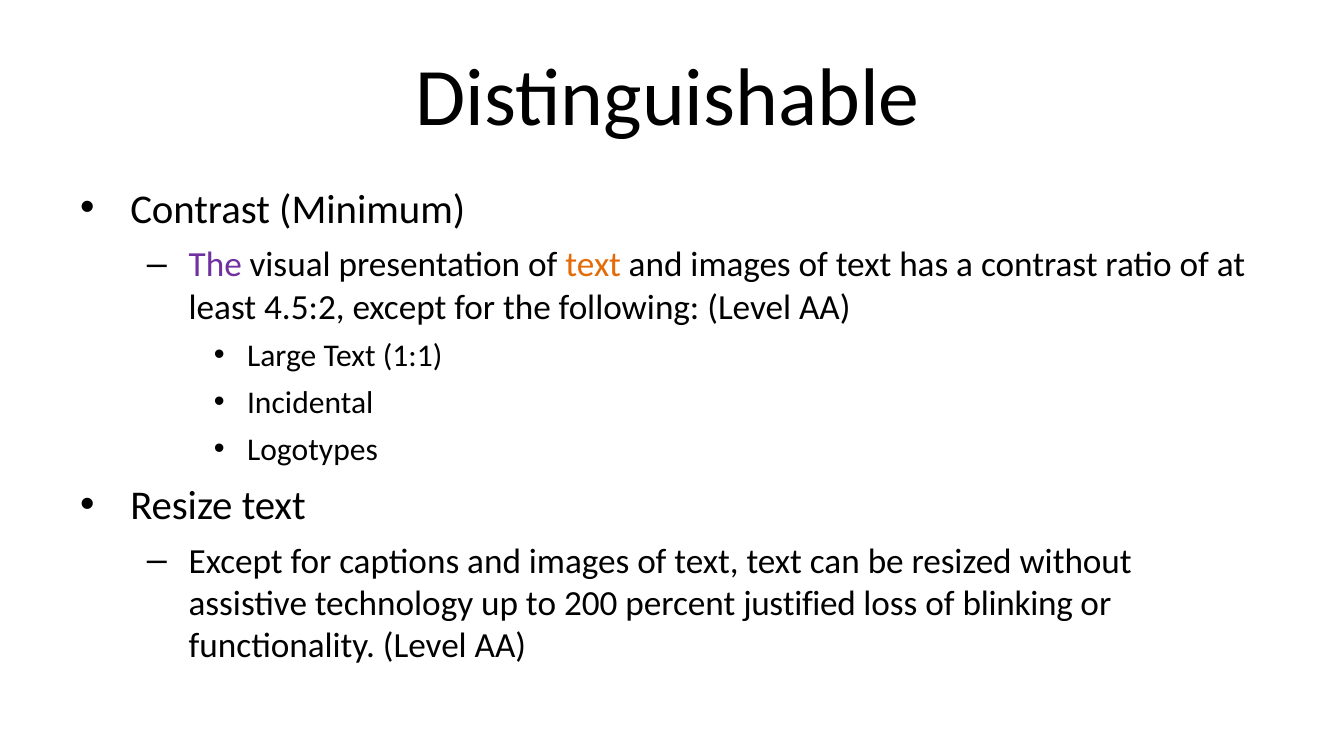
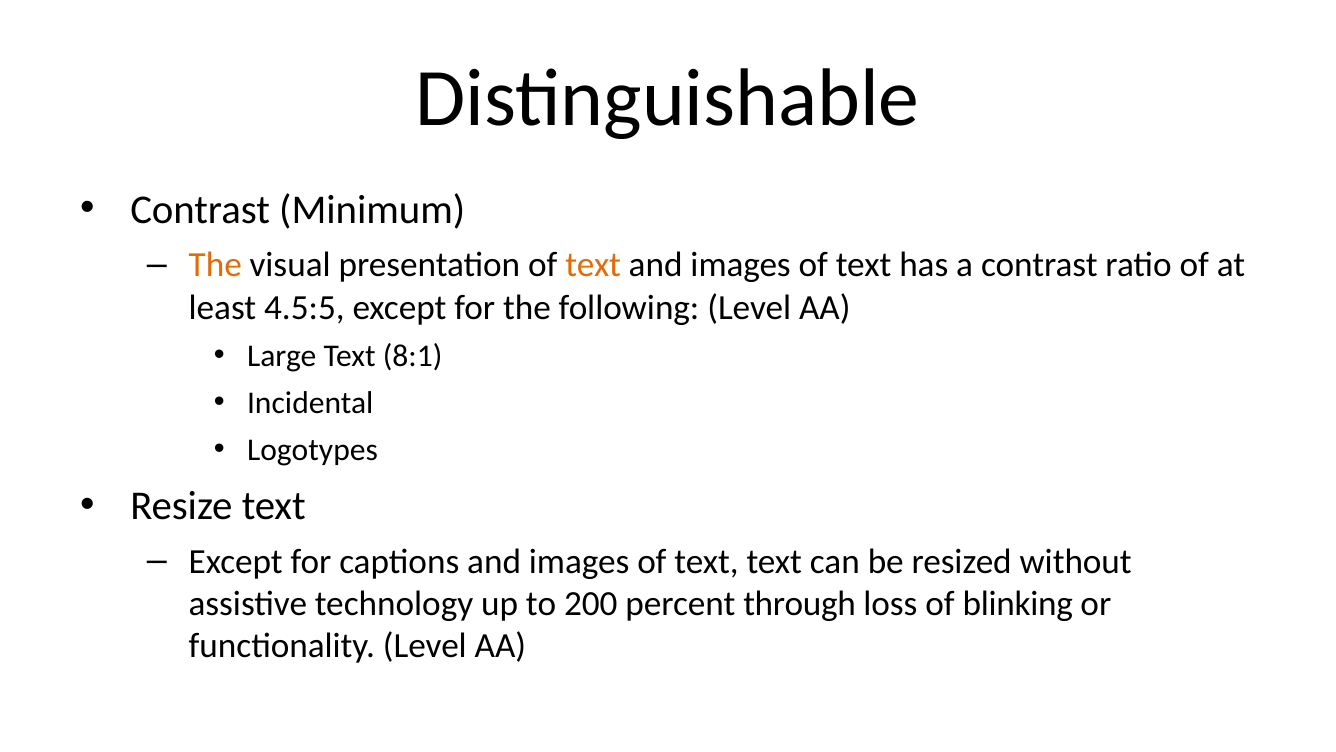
The colour: purple -> orange (215, 265)
4.5:2: 4.5:2 -> 4.5:5 (304, 307)
1:1: 1:1 -> 8:1 (413, 356)
justified: justified -> through (800, 603)
